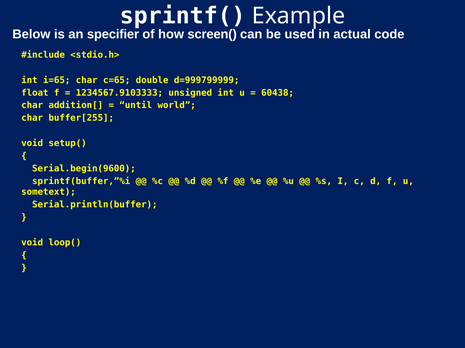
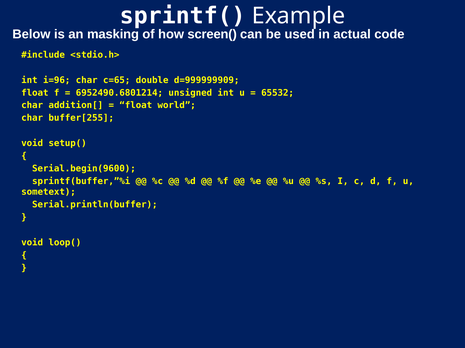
specifier: specifier -> masking (113, 34)
i=65: i=65 -> i=96 (57, 80)
d=999799999: d=999799999 -> d=999999909 (207, 80)
1234567.9103333: 1234567.9103333 -> 6952490.6801214 (119, 93)
60438: 60438 -> 65532 (278, 93)
until: until -> float (136, 106)
